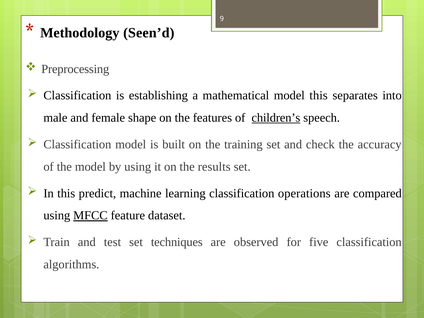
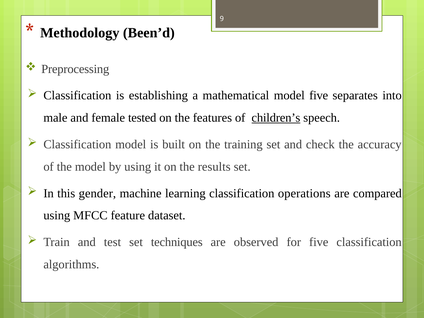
Seen’d: Seen’d -> Been’d (149, 33)
model this: this -> five (319, 96)
shape: shape -> tested (142, 118)
predict: predict -> gender (97, 193)
MFCC underline: present -> none (90, 216)
